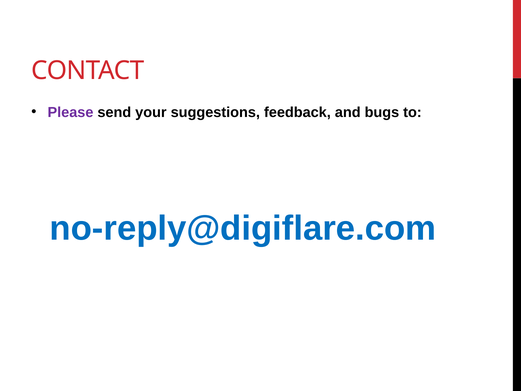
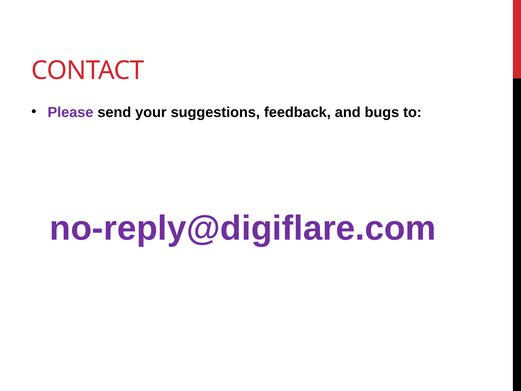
no-reply@digiflare.com colour: blue -> purple (243, 228)
